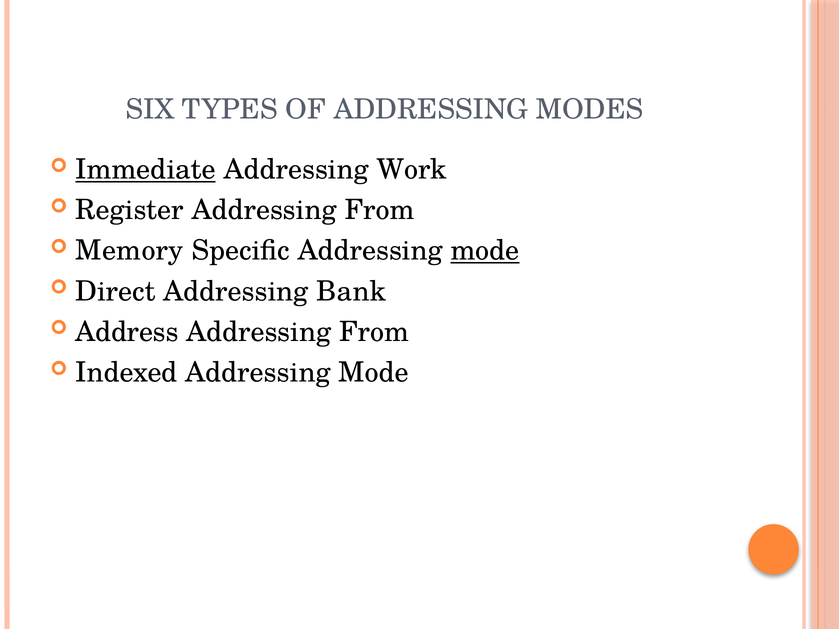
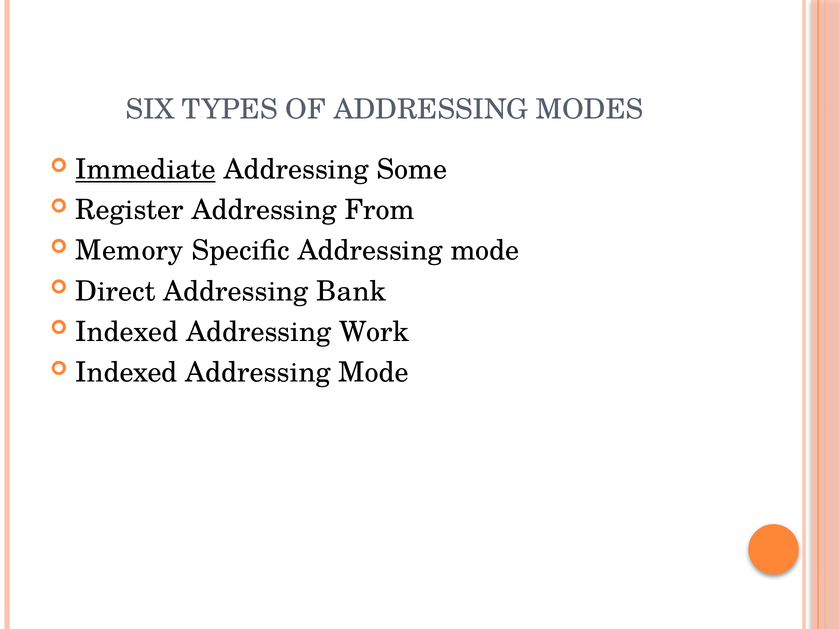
Work: Work -> Some (412, 170)
mode underline: present -> none (485, 251)
Address: Address -> Indexed (127, 332)
From: From -> Work (374, 332)
